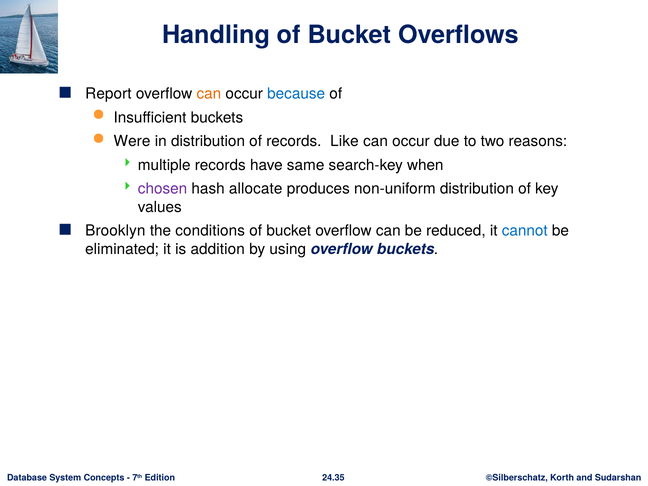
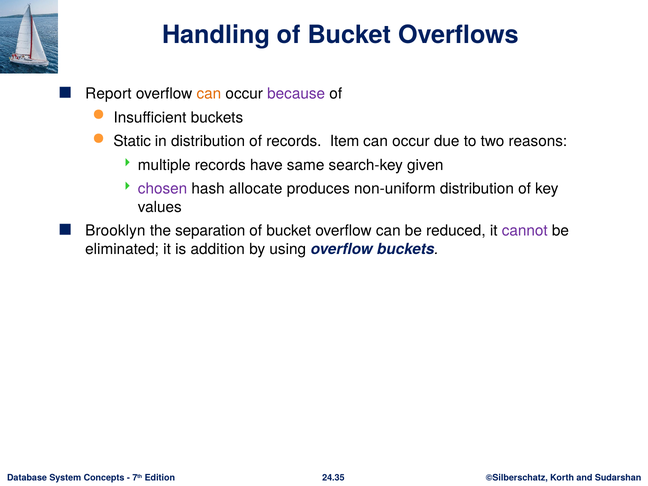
because colour: blue -> purple (296, 94)
Were: Were -> Static (132, 141)
Like: Like -> Item (345, 141)
when: when -> given (425, 165)
conditions: conditions -> separation (210, 231)
cannot colour: blue -> purple (525, 231)
